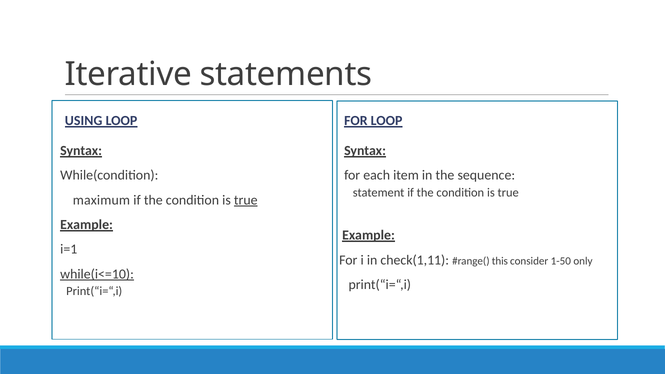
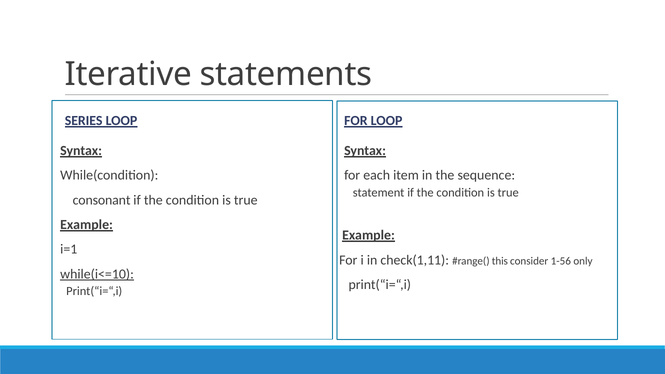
USING: USING -> SERIES (84, 121)
maximum: maximum -> consonant (102, 200)
true underline: present -> none (246, 200)
1-50: 1-50 -> 1-56 (561, 261)
